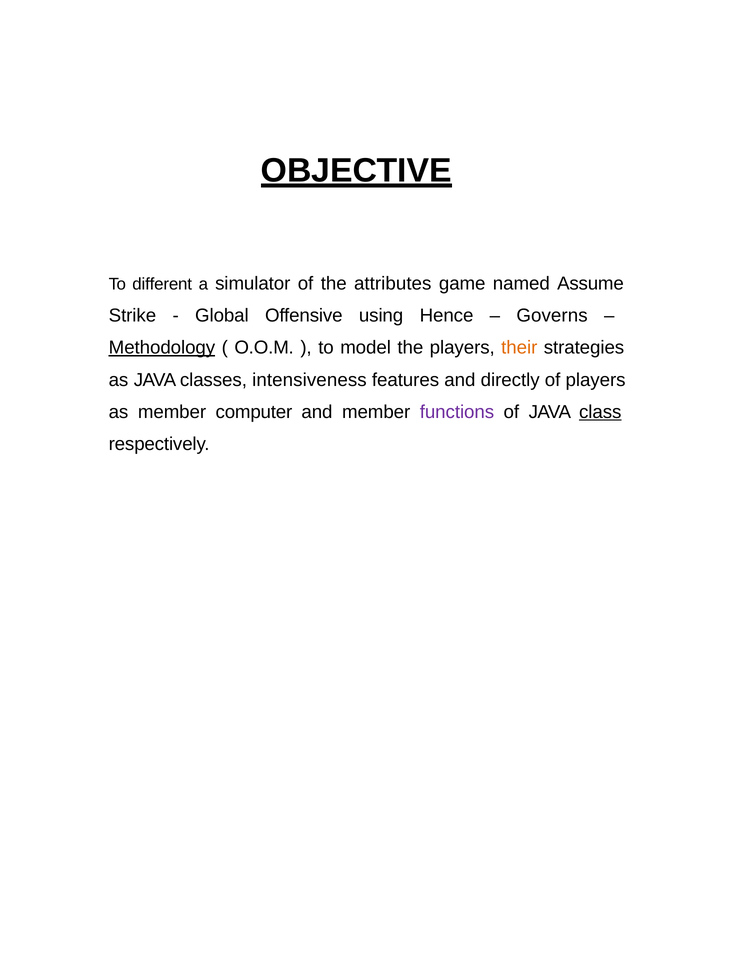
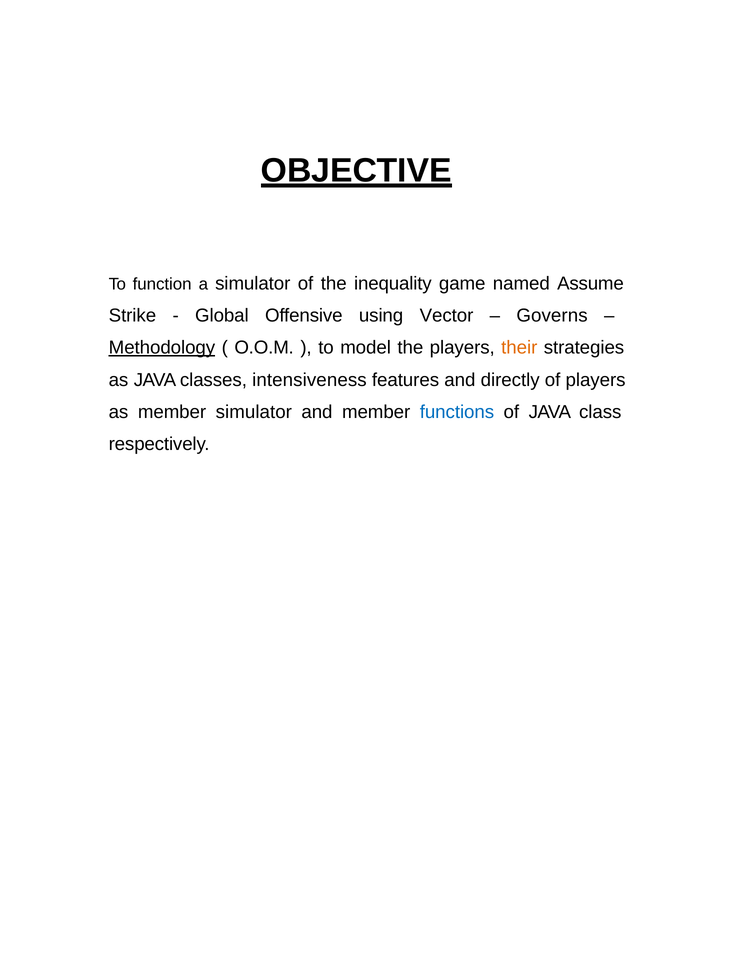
different: different -> function (162, 284)
attributes: attributes -> inequality (393, 284)
Hence: Hence -> Vector (447, 316)
member computer: computer -> simulator (254, 412)
functions colour: purple -> blue (457, 412)
class underline: present -> none (600, 412)
